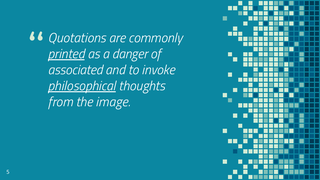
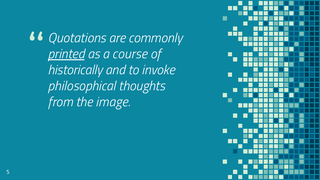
danger: danger -> course (130, 54)
associated: associated -> historically (75, 70)
philosophical underline: present -> none (82, 86)
